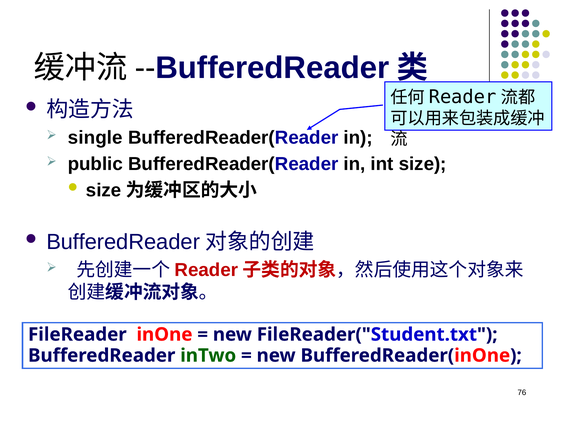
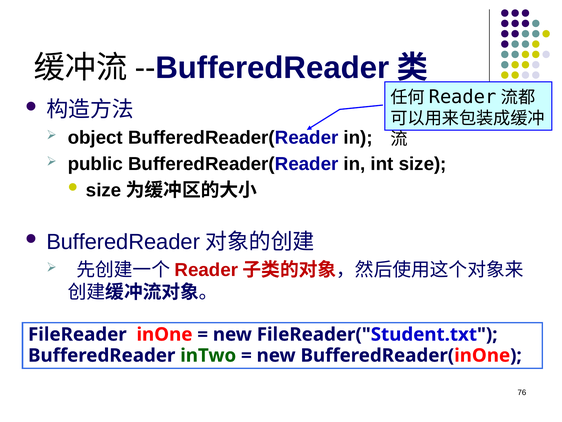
single: single -> object (95, 137)
